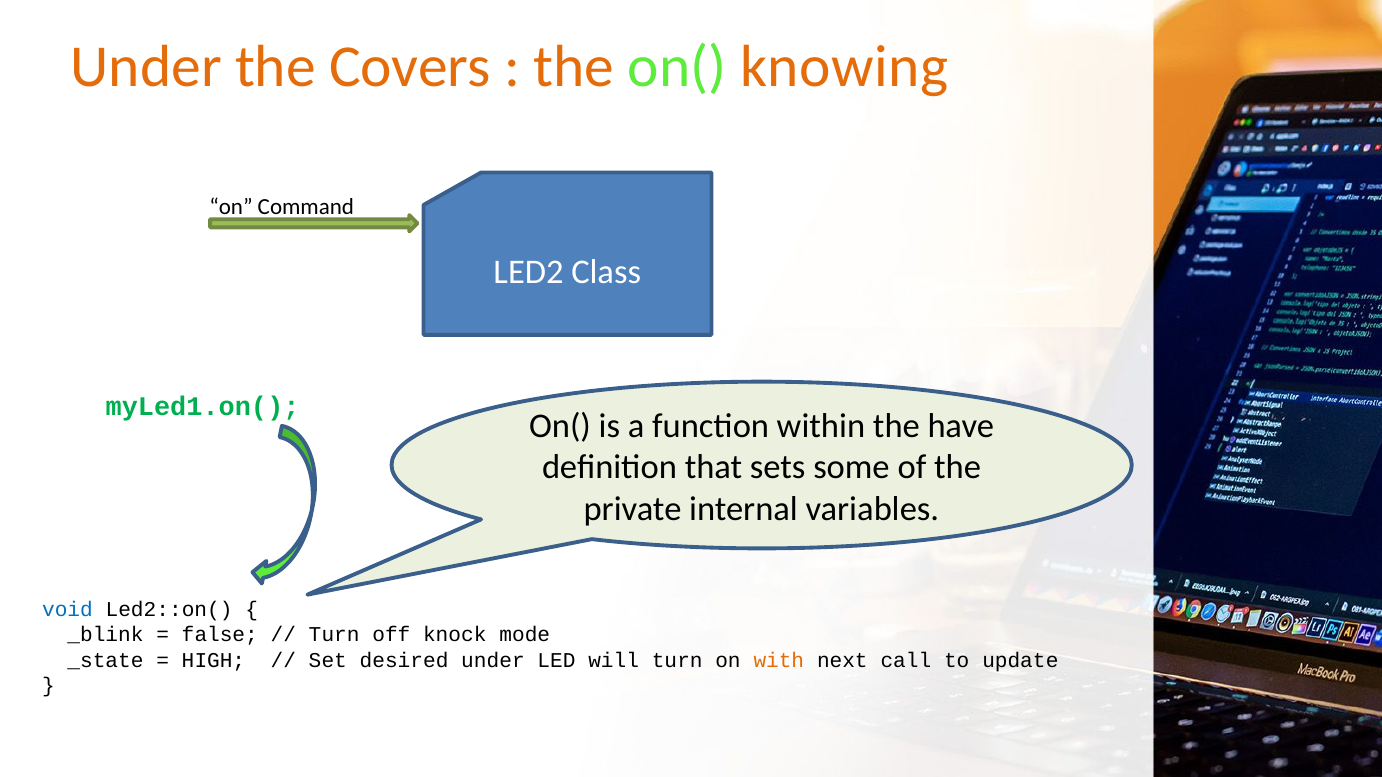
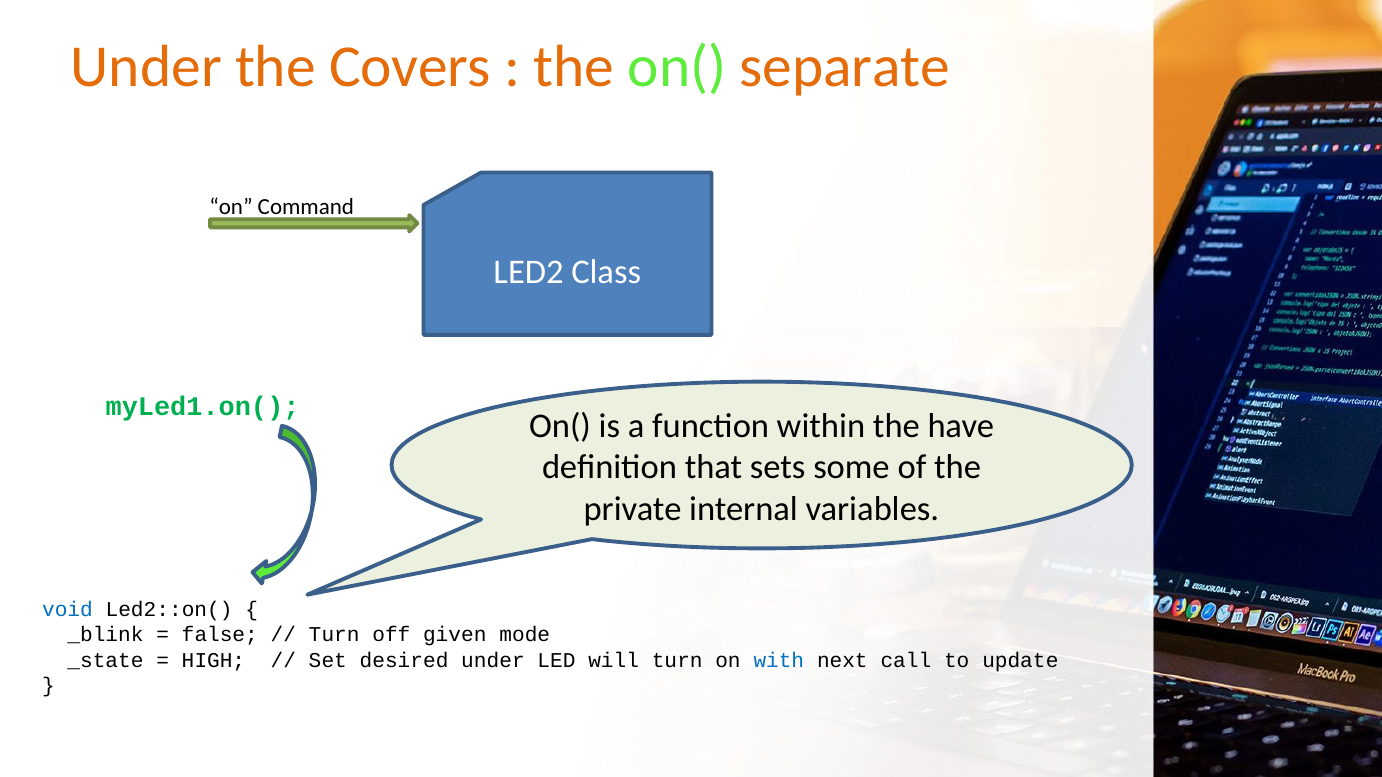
knowing: knowing -> separate (845, 67)
knock: knock -> given (455, 635)
with colour: orange -> blue (779, 661)
